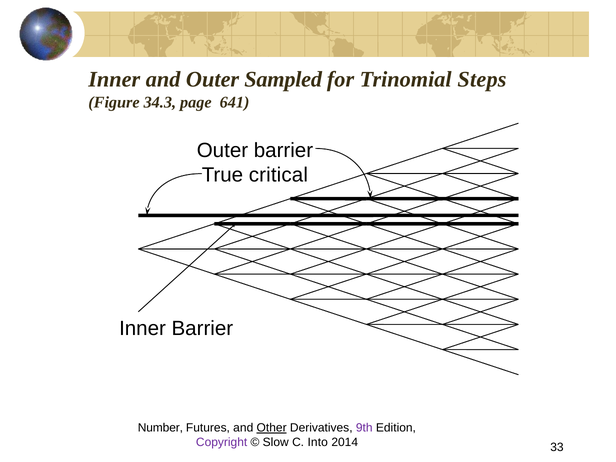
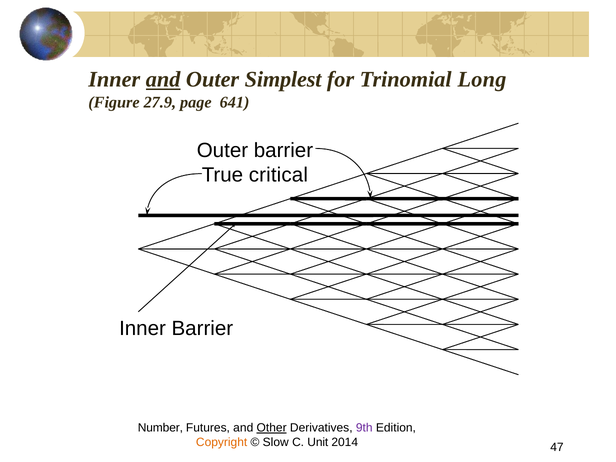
and underline: none -> present (163, 80)
Sampled: Sampled -> Simplest (283, 80)
Steps: Steps -> Long (482, 80)
34.3: 34.3 -> 27.9 (160, 102)
Copyright colour: purple -> orange (222, 442)
Into: Into -> Unit (318, 442)
33: 33 -> 47 (557, 447)
